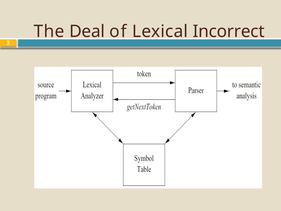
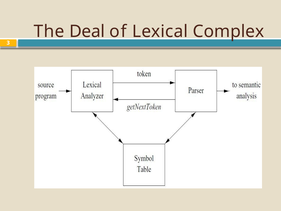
Incorrect: Incorrect -> Complex (228, 31)
